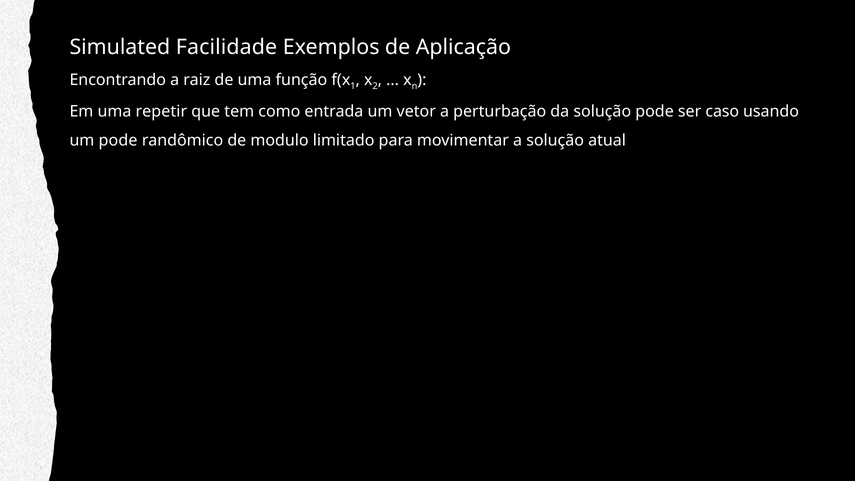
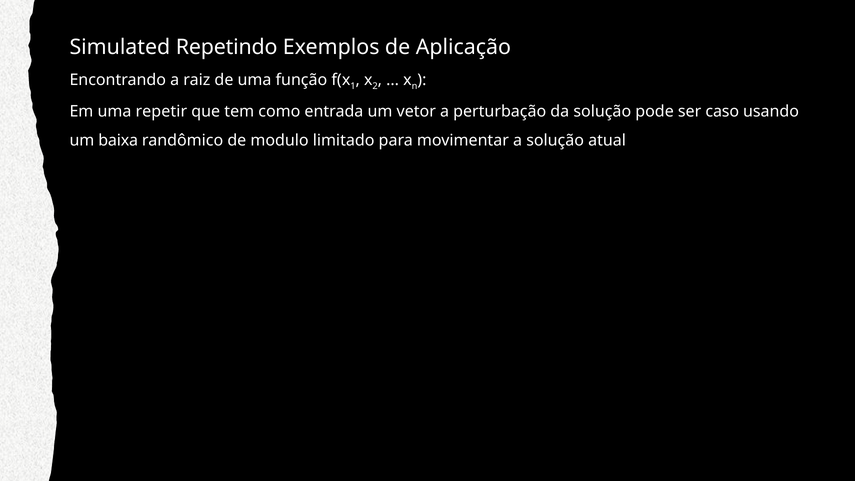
Facilidade: Facilidade -> Repetindo (227, 47)
um pode: pode -> baixa (118, 140)
